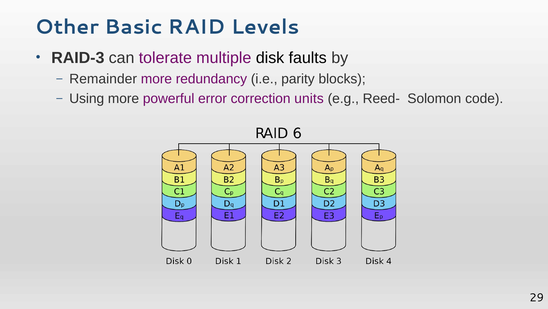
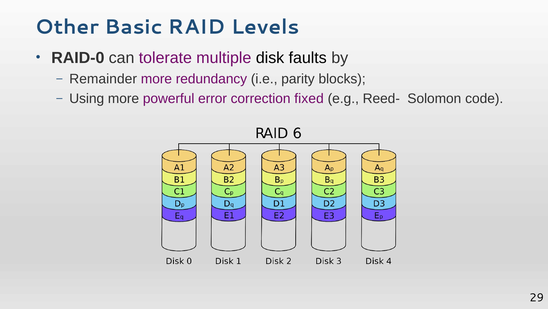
RAID-3: RAID-3 -> RAID-0 (78, 58)
units: units -> fixed (309, 99)
